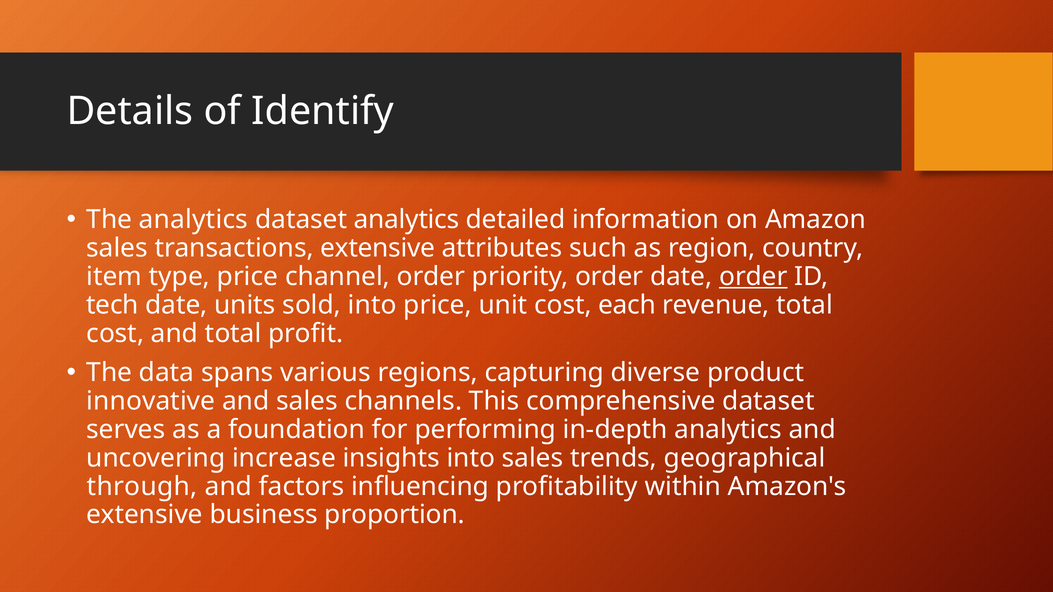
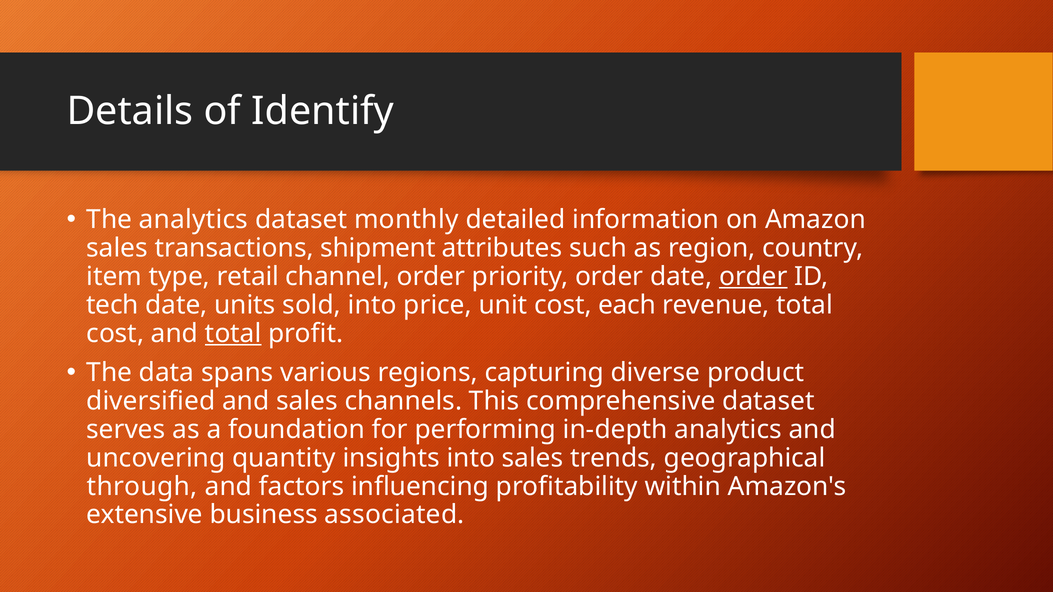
dataset analytics: analytics -> monthly (406, 220)
transactions extensive: extensive -> shipment (378, 248)
type price: price -> retail (248, 277)
total underline: none -> present (233, 334)
innovative: innovative -> diversified (151, 401)
increase: increase -> quantity (284, 458)
proportion: proportion -> associated (394, 515)
